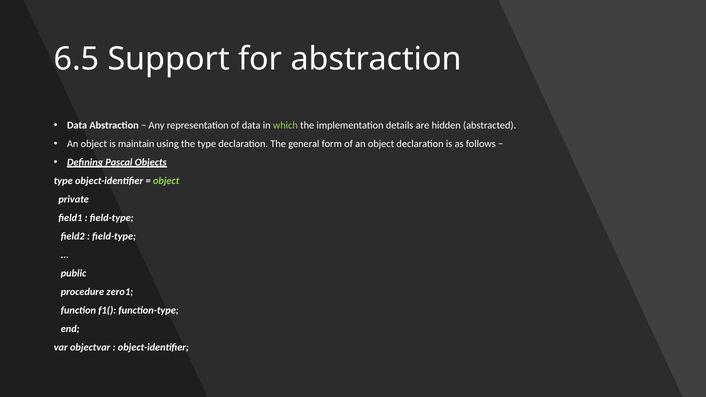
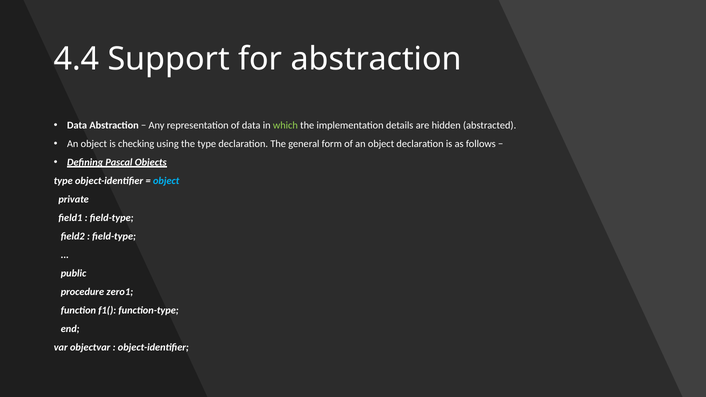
6.5: 6.5 -> 4.4 (76, 59)
maintain: maintain -> checking (136, 144)
object colour: light green -> light blue (166, 181)
